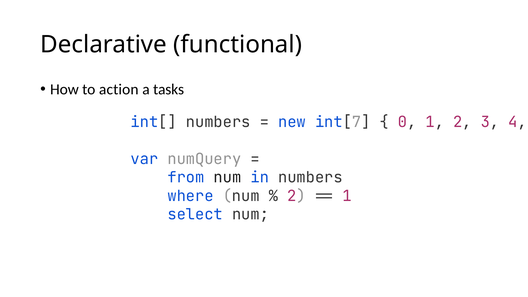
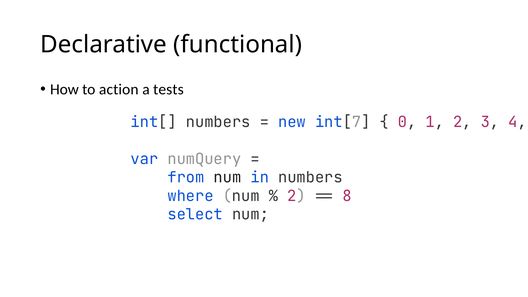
tasks: tasks -> tests (168, 89)
1: 1 -> 8 (347, 196)
